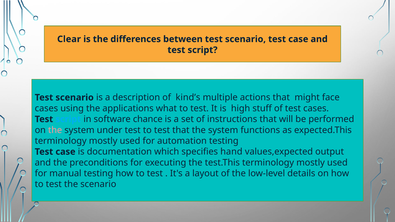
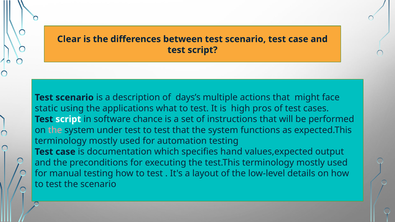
kind’s: kind’s -> days’s (188, 98)
cases: cases -> static (46, 108)
stuff: stuff -> pros (262, 108)
script colour: light blue -> white (68, 119)
